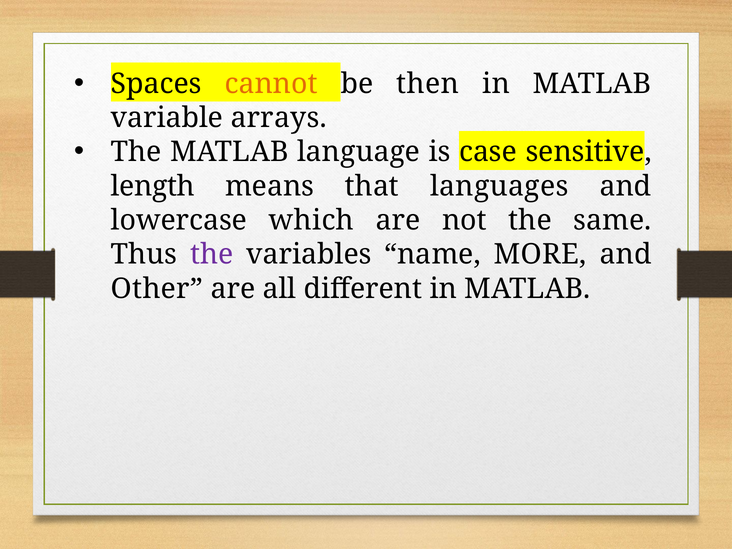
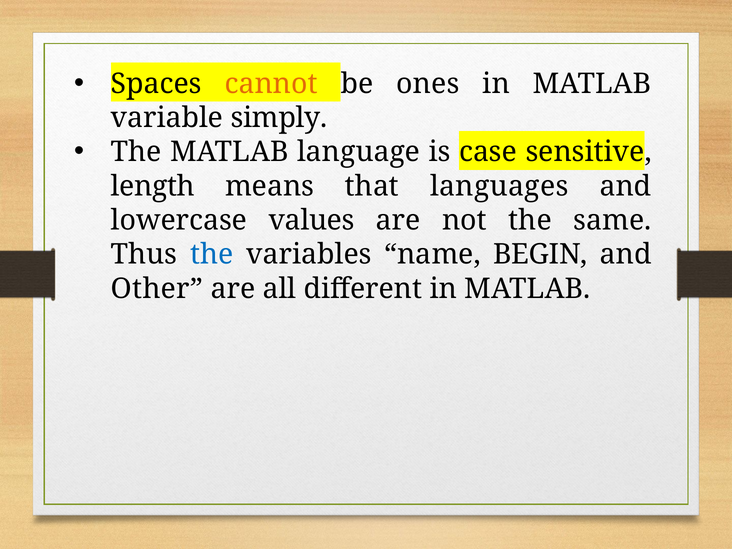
then: then -> ones (428, 84)
arrays: arrays -> simply (279, 118)
which: which -> values (312, 220)
the colour: purple -> blue (212, 255)
MORE: MORE -> BEGIN (540, 255)
